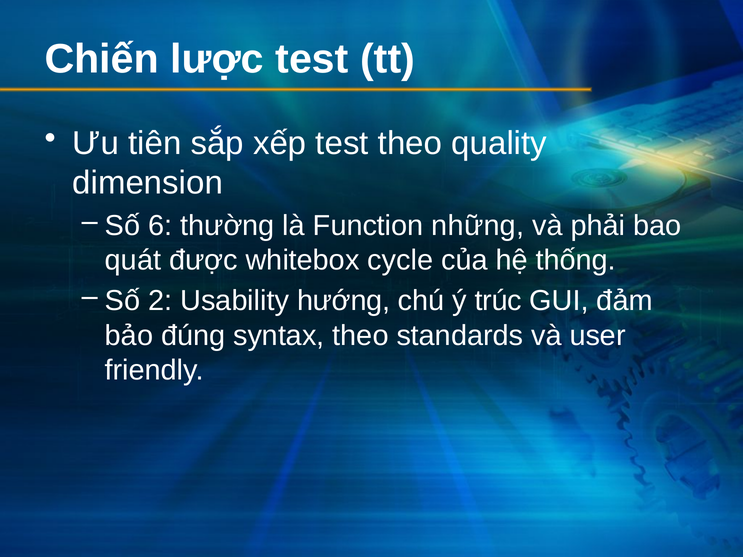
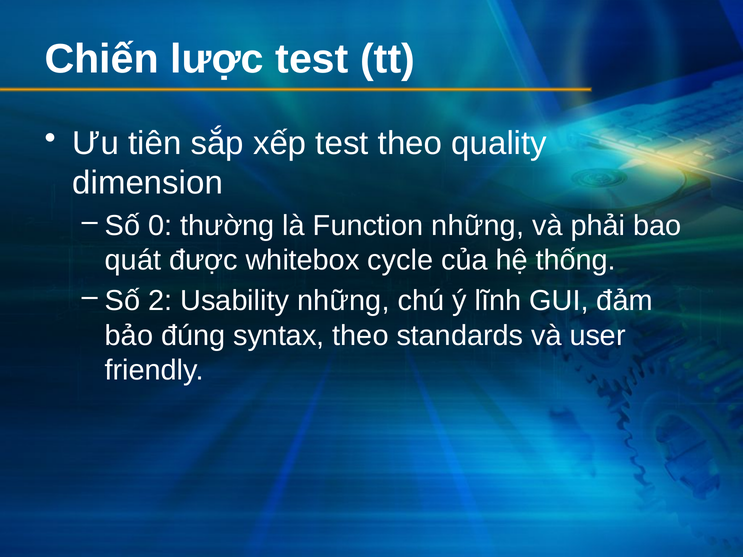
6: 6 -> 0 (160, 226)
Usability hướng: hướng -> những (343, 301)
trúc: trúc -> lĩnh (498, 301)
